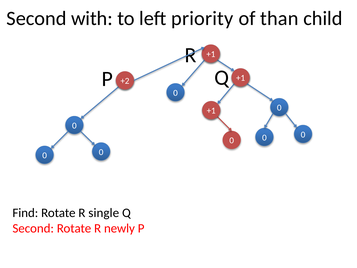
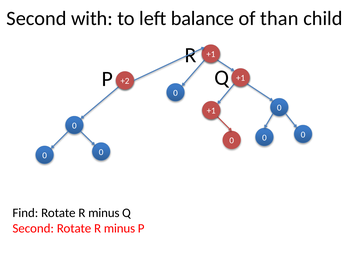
priority: priority -> balance (202, 18)
single: single -> minus (104, 213)
Second Rotate R newly: newly -> minus (119, 228)
